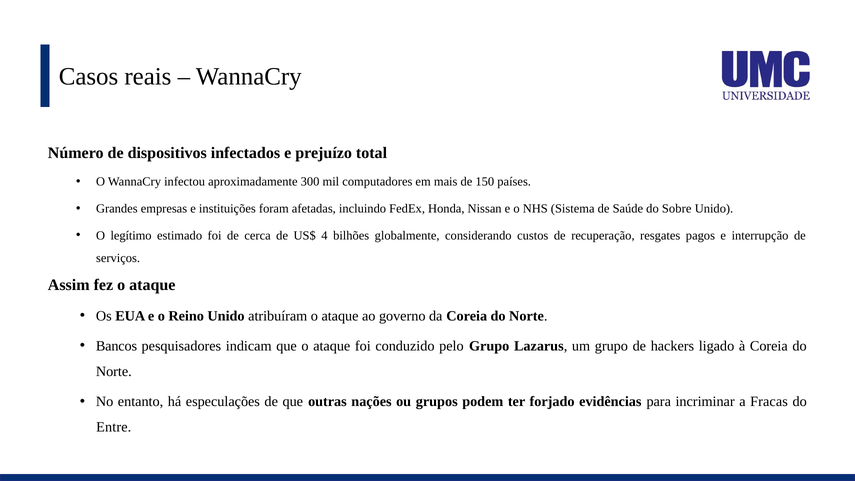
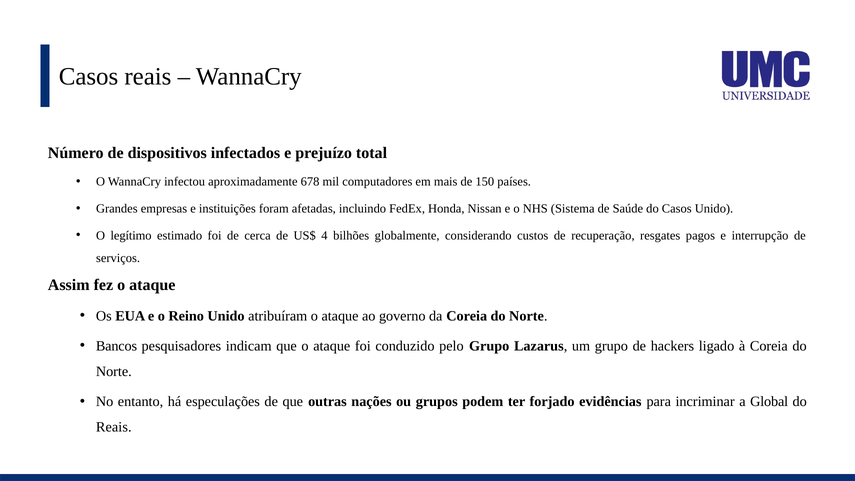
300: 300 -> 678 (310, 182)
do Sobre: Sobre -> Casos (677, 209)
Fracas: Fracas -> Global (769, 402)
Entre: Entre -> Reais (114, 427)
